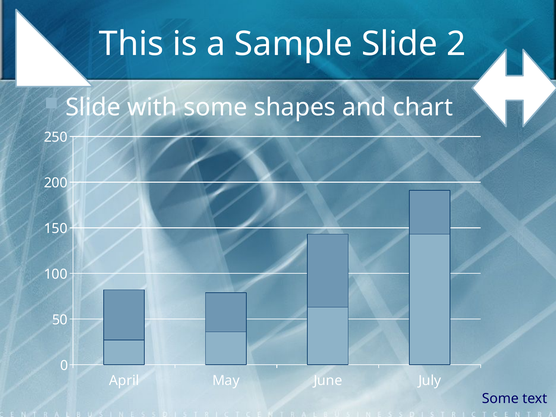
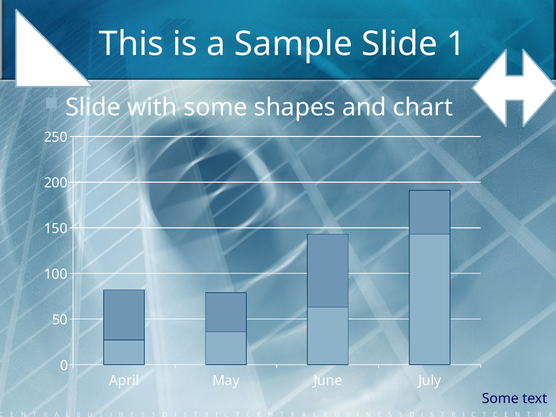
2: 2 -> 1 (456, 44)
